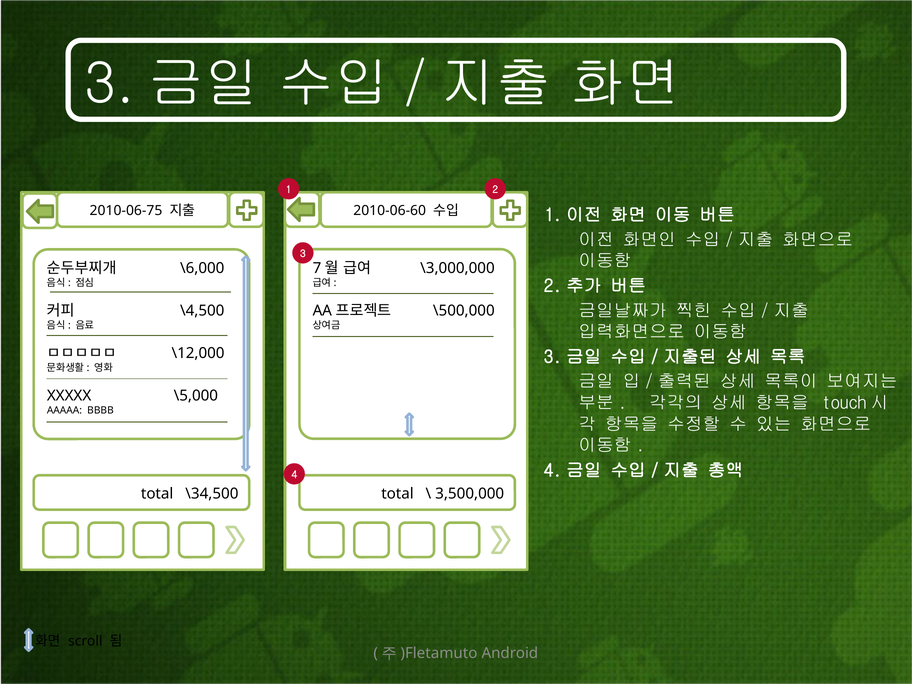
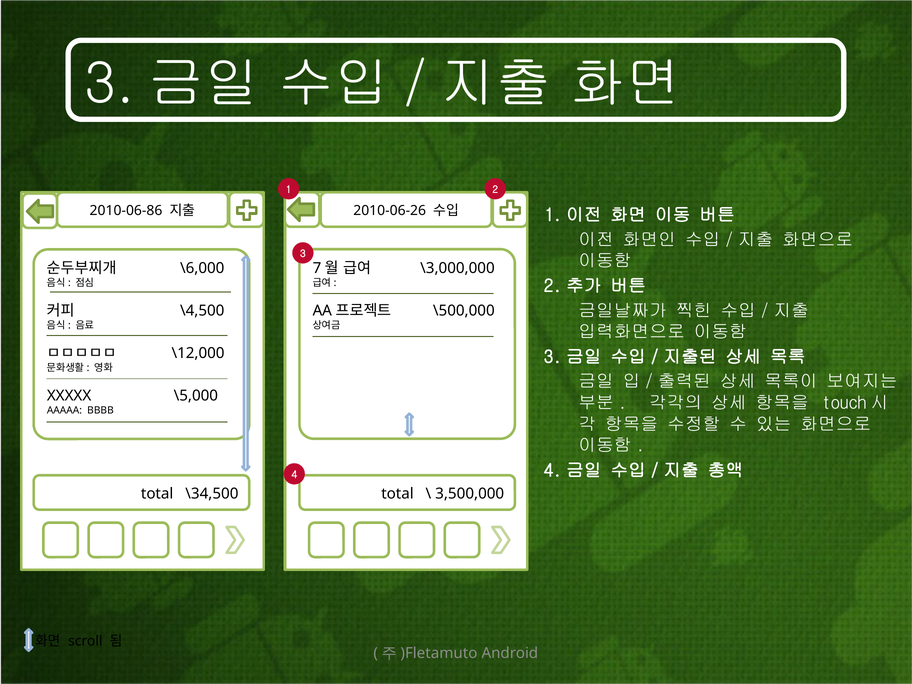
2010-06-75: 2010-06-75 -> 2010-06-86 (126, 211)
2010-06-60: 2010-06-60 -> 2010-06-26 (390, 211)
